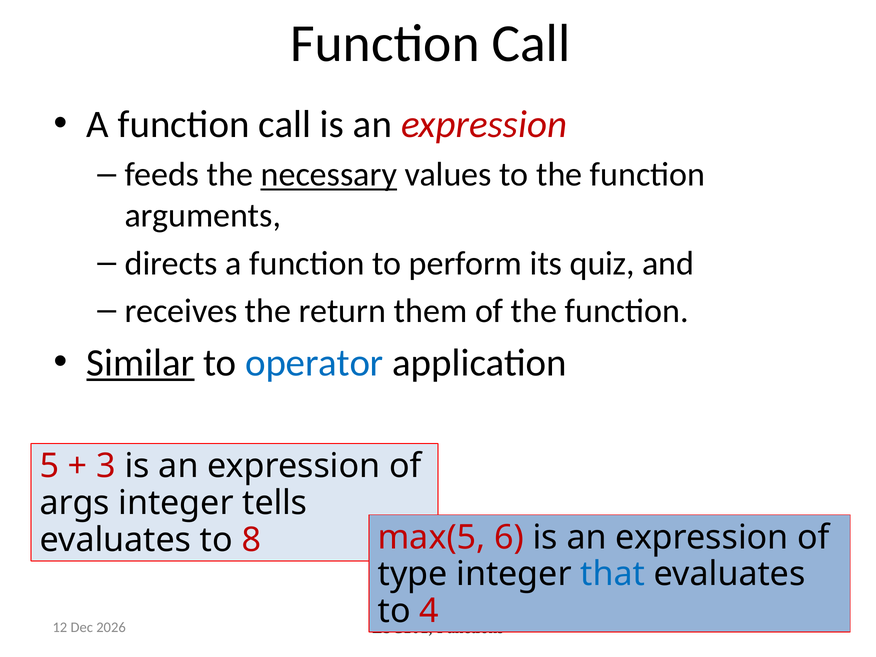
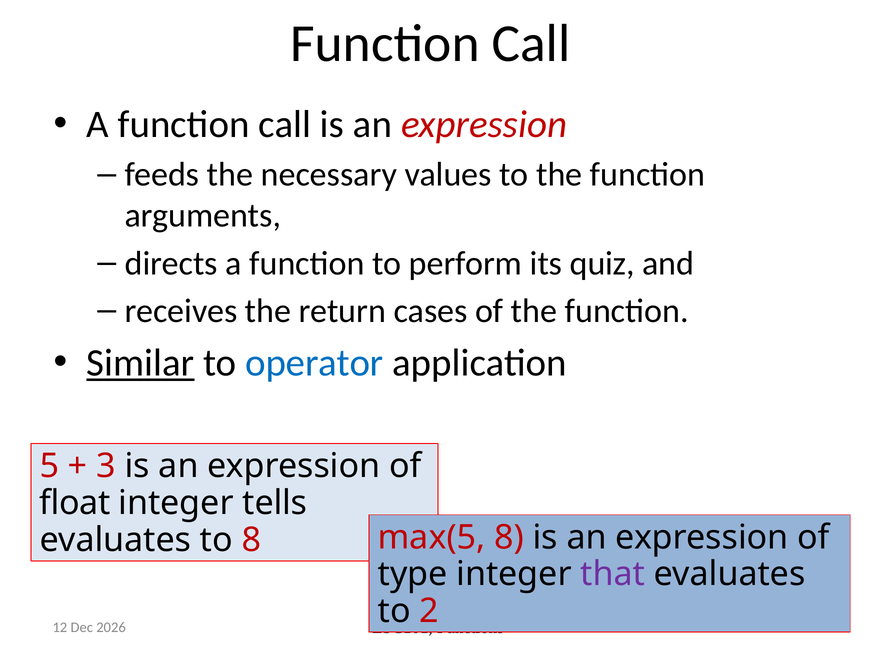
necessary underline: present -> none (329, 175)
them: them -> cases (431, 311)
args: args -> float (75, 503)
max(5 6: 6 -> 8 (509, 537)
that colour: blue -> purple (613, 574)
4: 4 -> 2 (429, 611)
